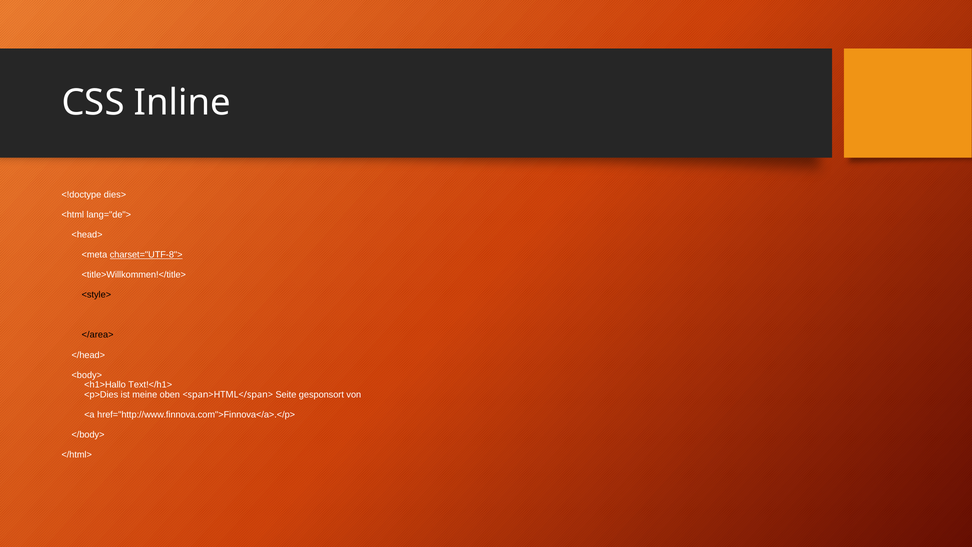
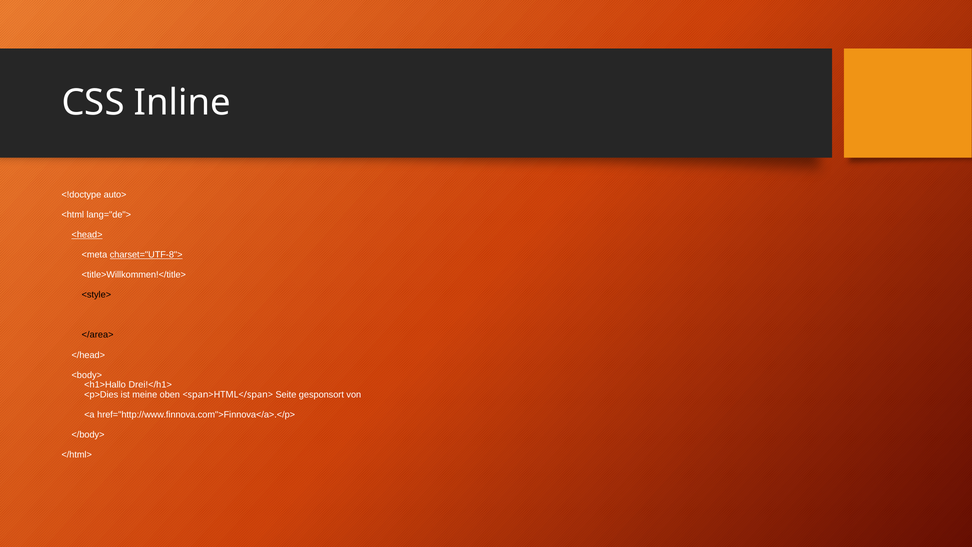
dies>: dies> -> auto> (115, 195)
<head> underline: none -> present (87, 235)
Text!</h1>: Text!</h1> -> Drei!</h1> (150, 385)
